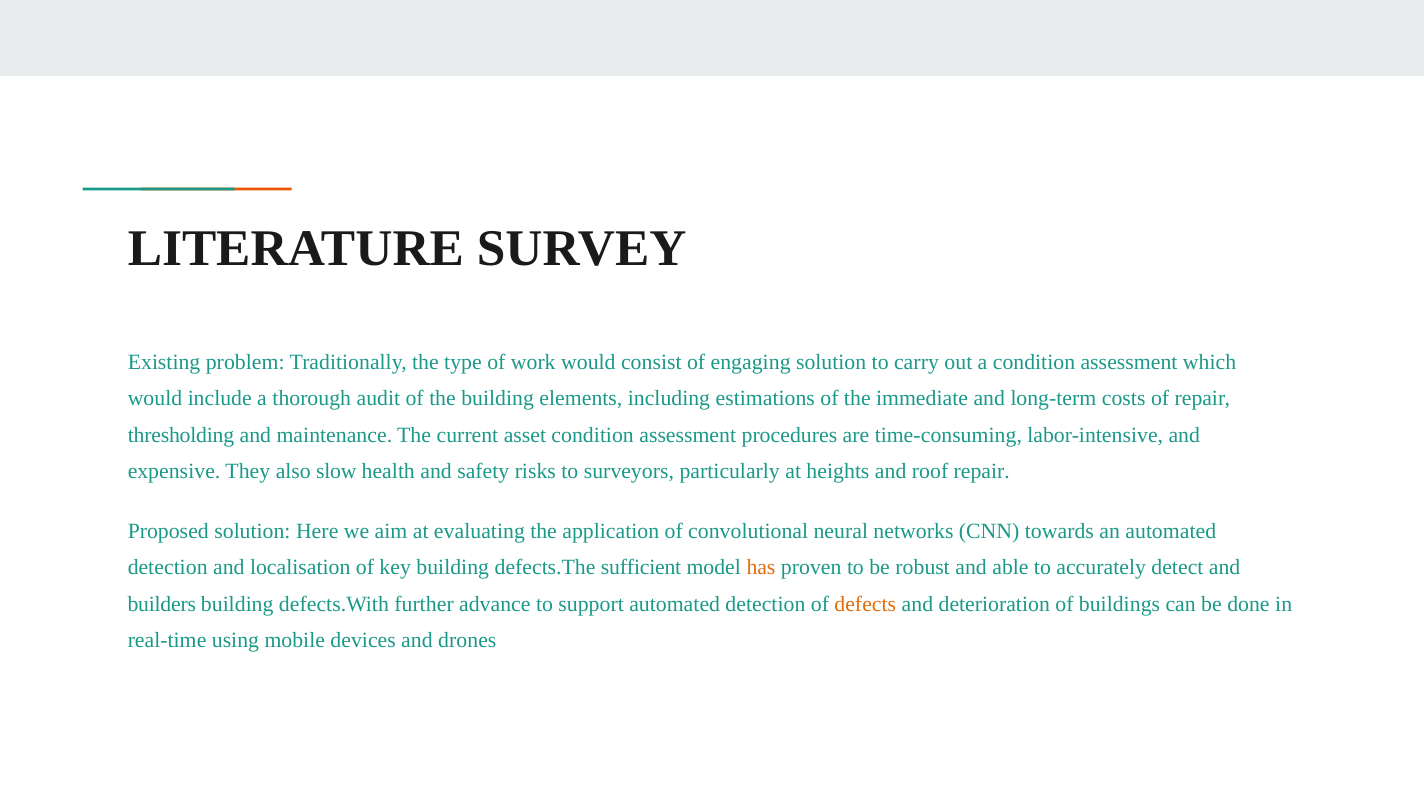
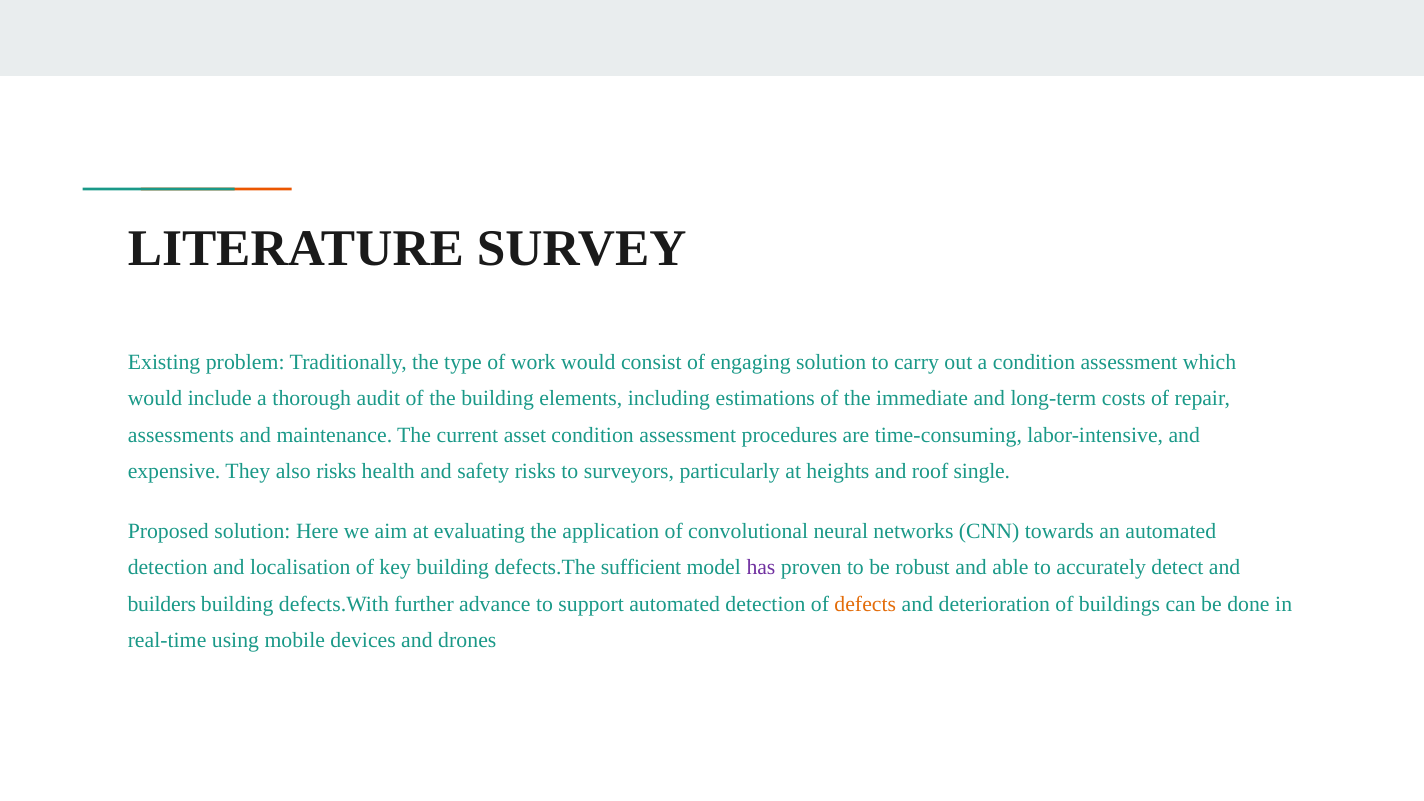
thresholding: thresholding -> assessments (181, 435)
also slow: slow -> risks (336, 471)
roof repair: repair -> single (982, 471)
has colour: orange -> purple (761, 568)
